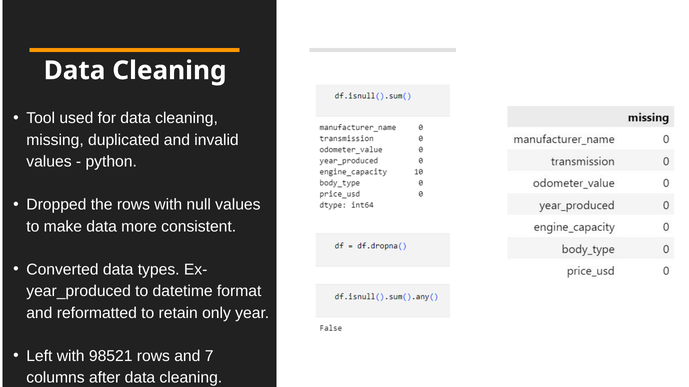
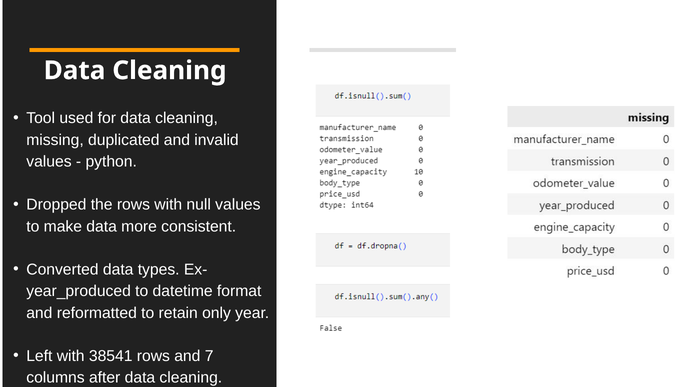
98521: 98521 -> 38541 (111, 357)
